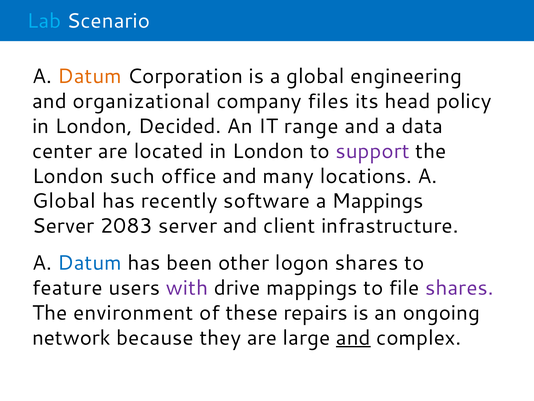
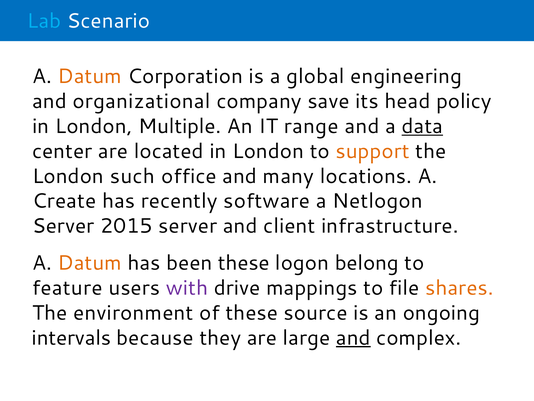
files: files -> save (328, 101)
Decided: Decided -> Multiple (180, 126)
data underline: none -> present (422, 126)
support colour: purple -> orange (373, 151)
Global: Global -> Create (64, 201)
a Mappings: Mappings -> Netlogon (378, 201)
2083: 2083 -> 2015 (126, 226)
Datum colour: blue -> orange (90, 263)
been other: other -> these (244, 263)
logon shares: shares -> belong (367, 263)
shares colour: purple -> orange (459, 288)
repairs: repairs -> source (316, 312)
network: network -> intervals (71, 337)
